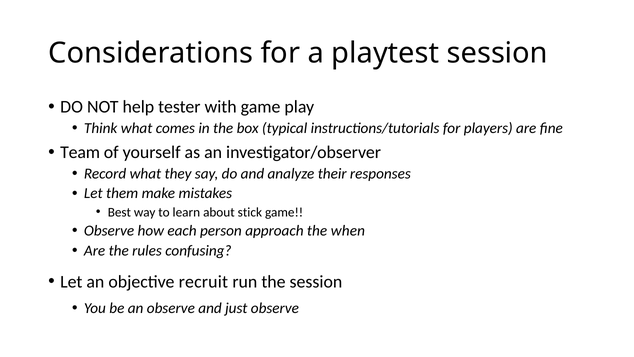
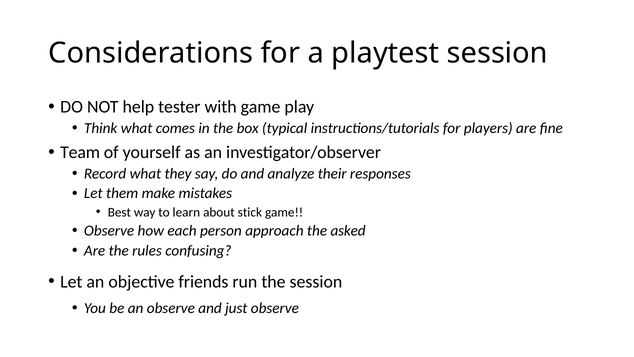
when: when -> asked (348, 231)
recruit: recruit -> friends (203, 281)
